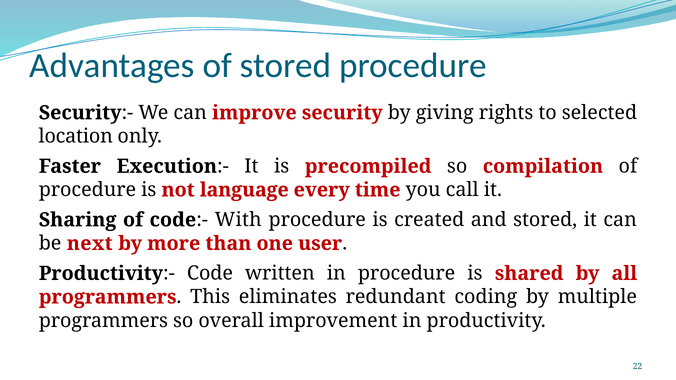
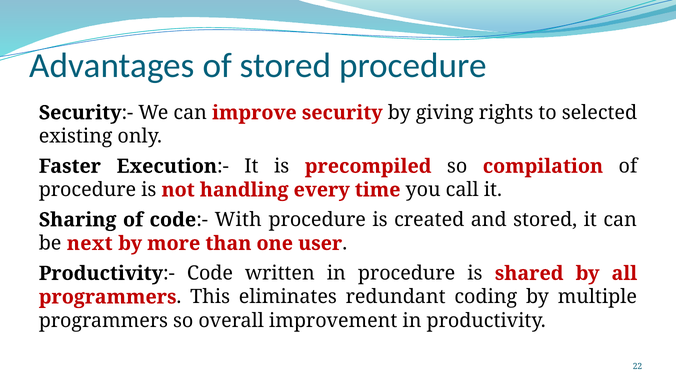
location: location -> existing (76, 136)
language: language -> handling (244, 190)
